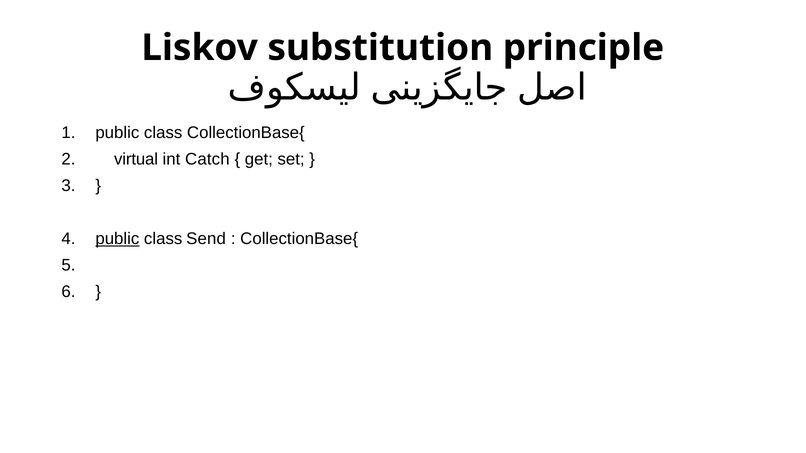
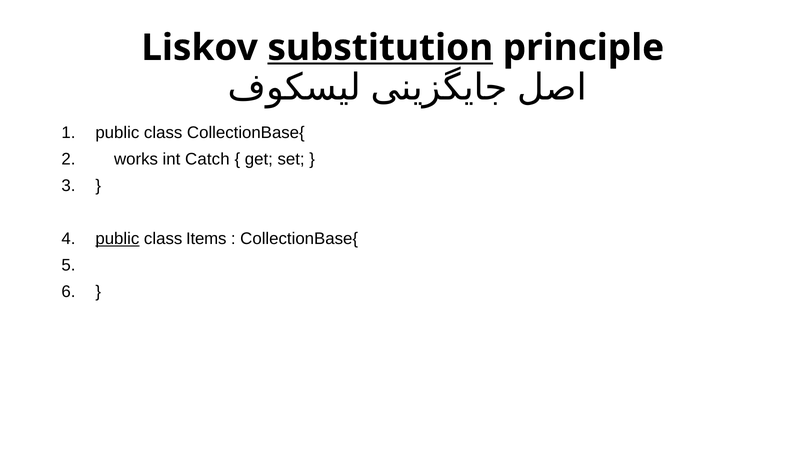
substitution underline: none -> present (380, 48)
virtual: virtual -> works (136, 159)
Send: Send -> Items (206, 239)
